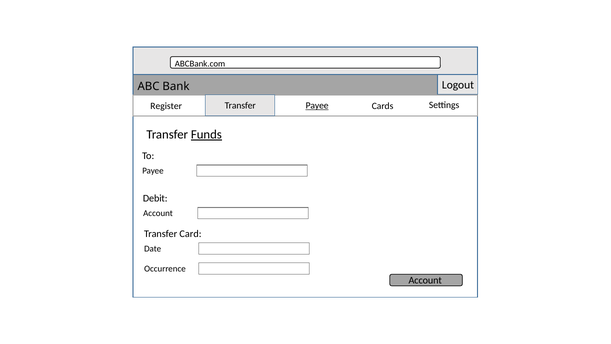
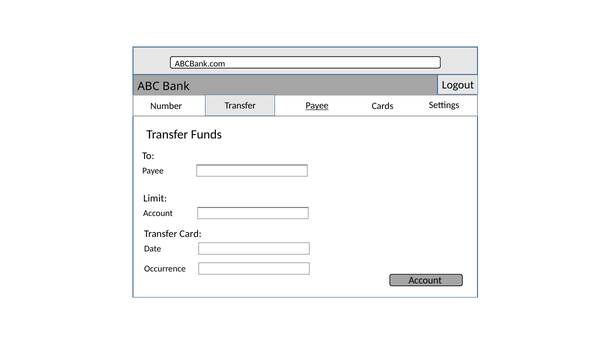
Register: Register -> Number (166, 106)
Funds underline: present -> none (206, 134)
Debit: Debit -> Limit (155, 198)
